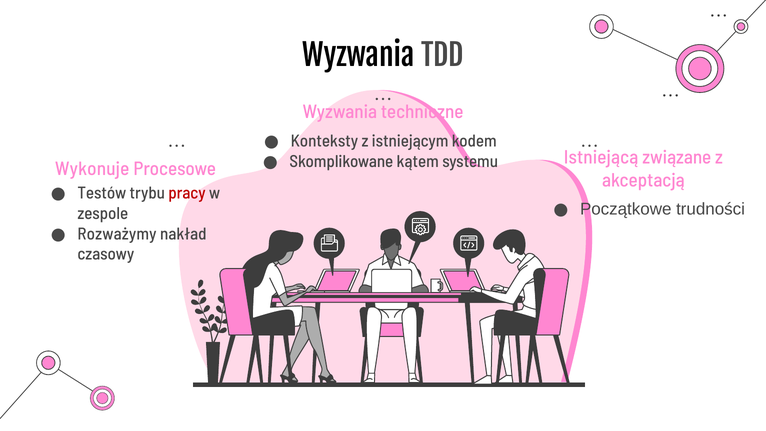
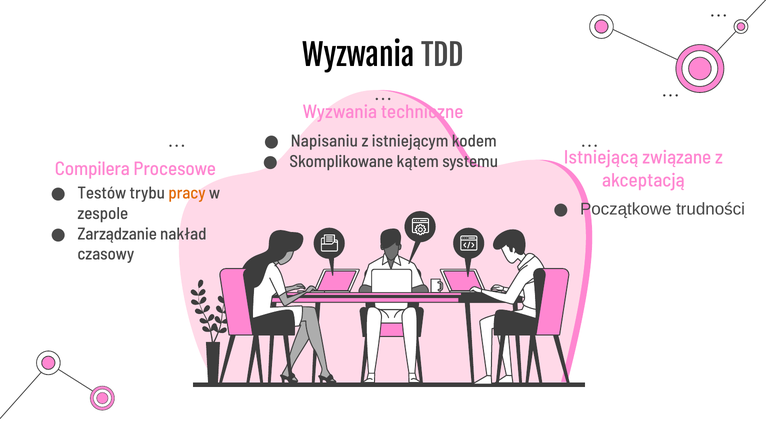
Konteksty: Konteksty -> Napisaniu (324, 141)
Wykonuje: Wykonuje -> Compilera (92, 169)
pracy colour: red -> orange (187, 193)
Rozważymy: Rozważymy -> Zarządzanie (117, 234)
